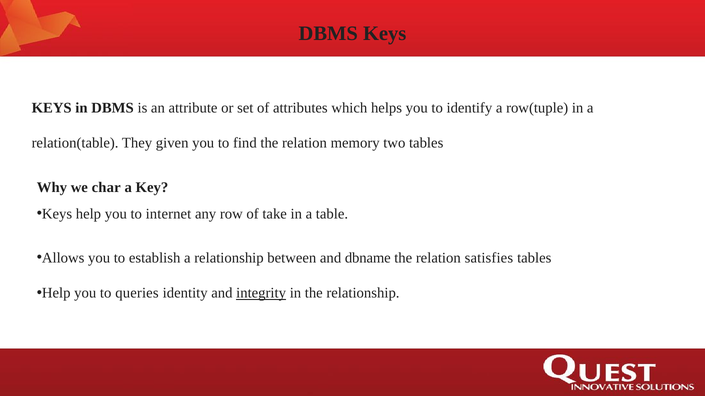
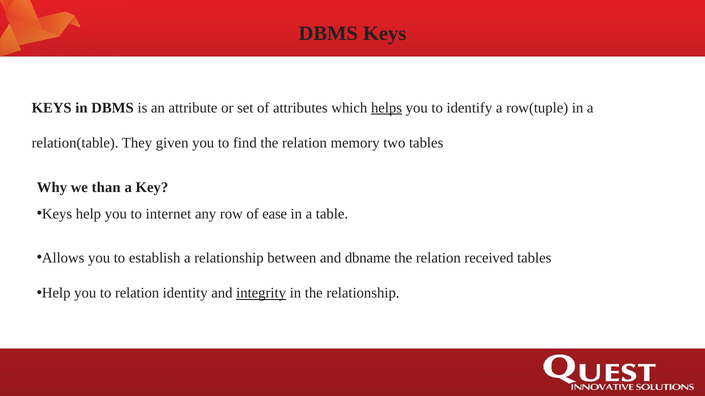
helps underline: none -> present (387, 108)
char: char -> than (106, 188)
take: take -> ease (275, 214)
satisfies: satisfies -> received (489, 258)
to queries: queries -> relation (137, 294)
